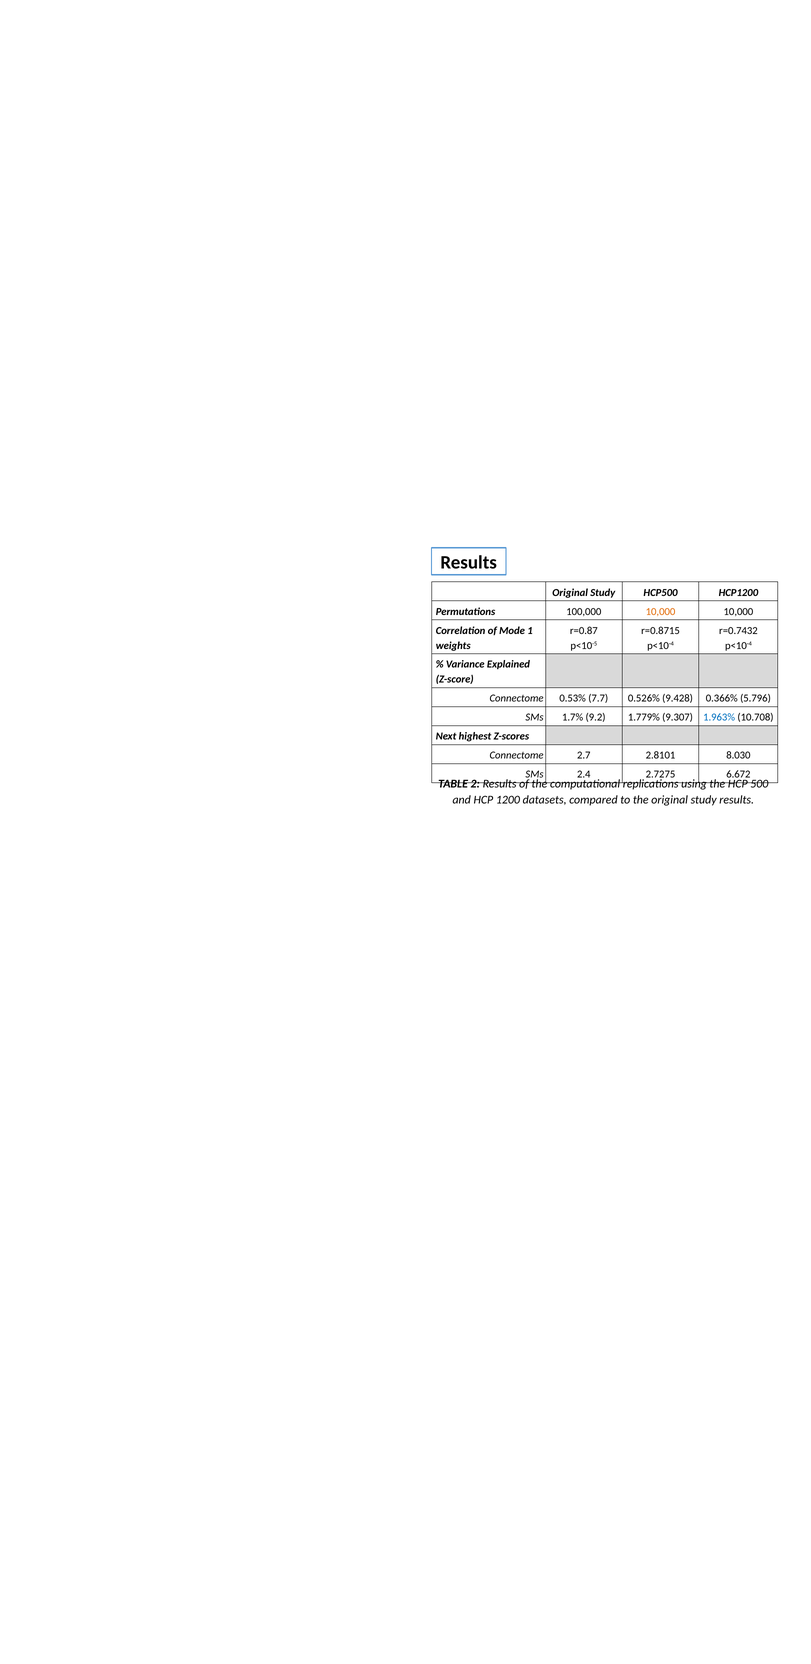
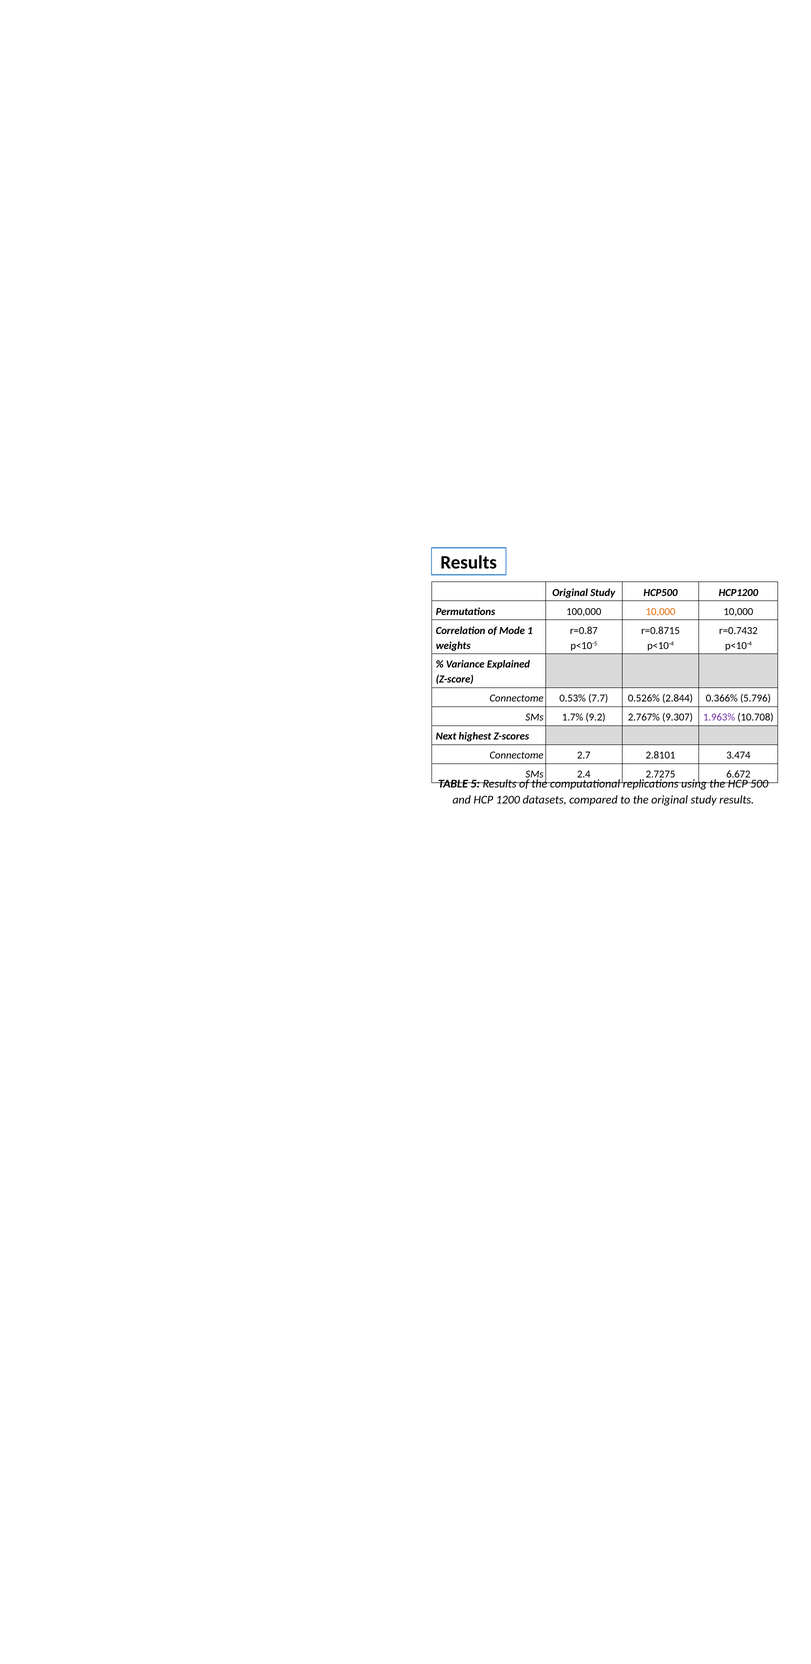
9.428: 9.428 -> 2.844 (678, 699)
1.779%: 1.779% -> 2.767% (644, 718)
1.963% colour: blue -> purple (719, 718)
8.030: 8.030 -> 3.474 (738, 756)
2: 2 -> 5 (475, 784)
